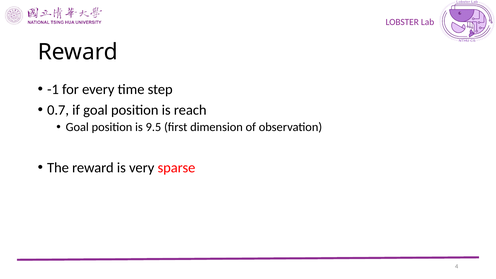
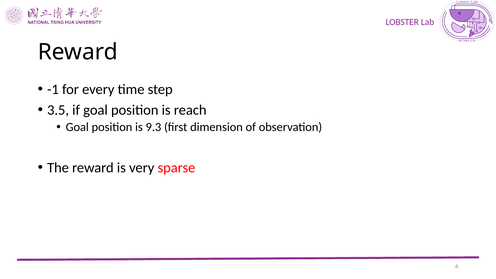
0.7: 0.7 -> 3.5 (58, 110)
9.5: 9.5 -> 9.3 (153, 127)
